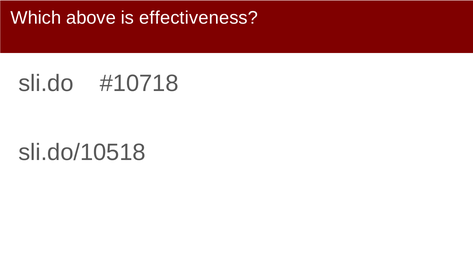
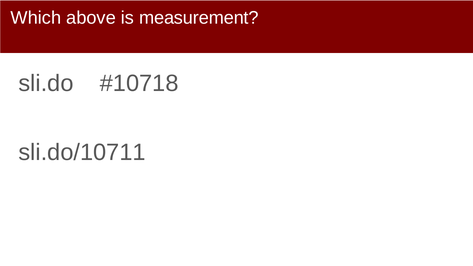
effectiveness: effectiveness -> measurement (199, 18)
sli.do/10518: sli.do/10518 -> sli.do/10711 (82, 152)
